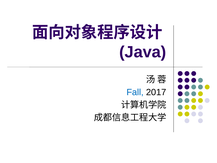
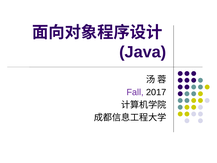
Fall colour: blue -> purple (135, 92)
